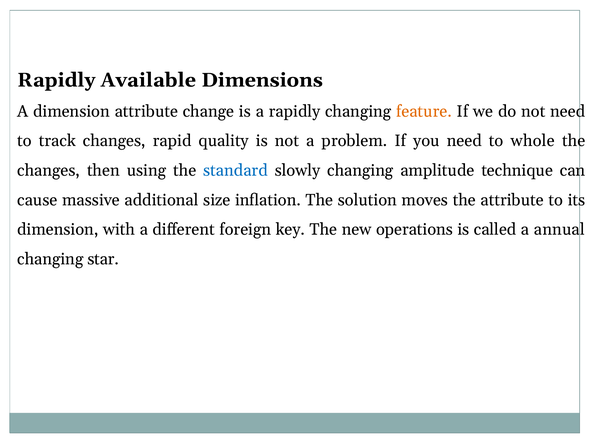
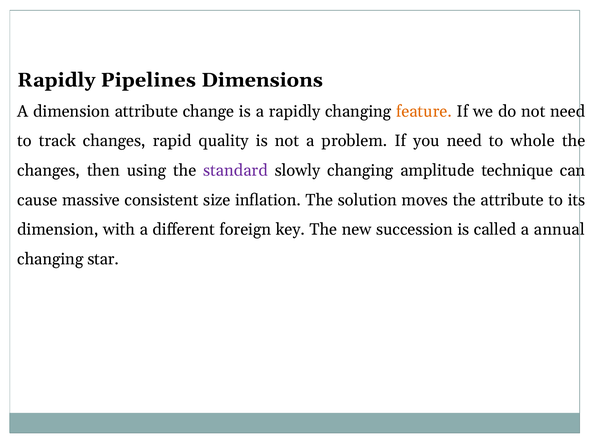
Available: Available -> Pipelines (148, 80)
standard colour: blue -> purple (235, 170)
additional: additional -> consistent (162, 200)
operations: operations -> succession (414, 229)
